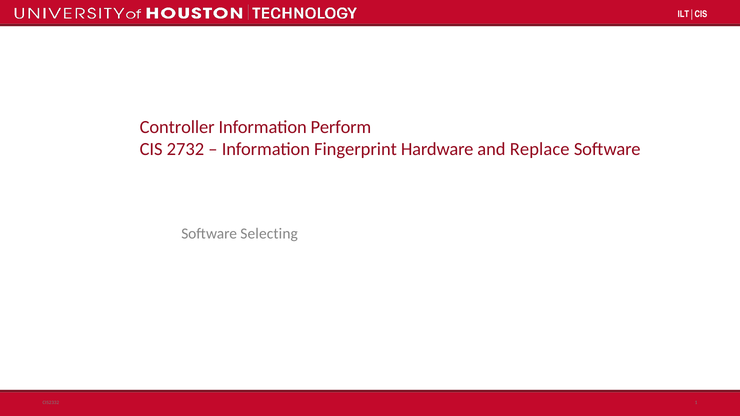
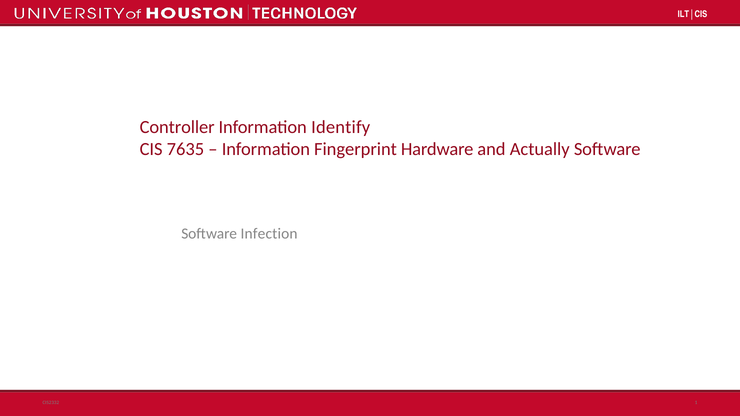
Perform: Perform -> Identify (341, 127)
2732: 2732 -> 7635 (185, 149)
Replace: Replace -> Actually (540, 149)
Selecting: Selecting -> Infection (269, 234)
